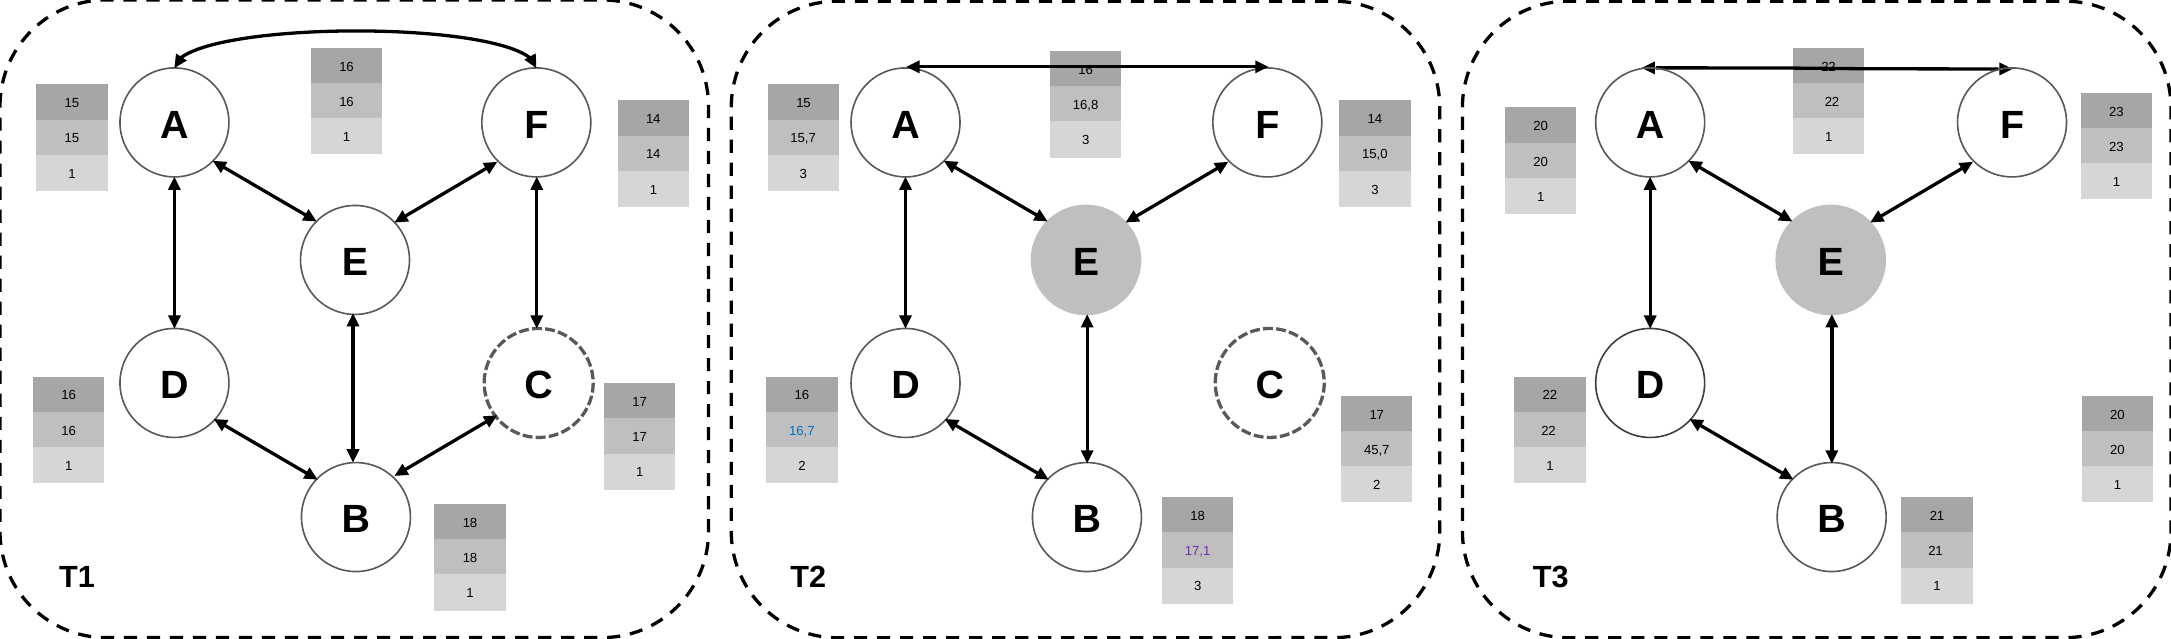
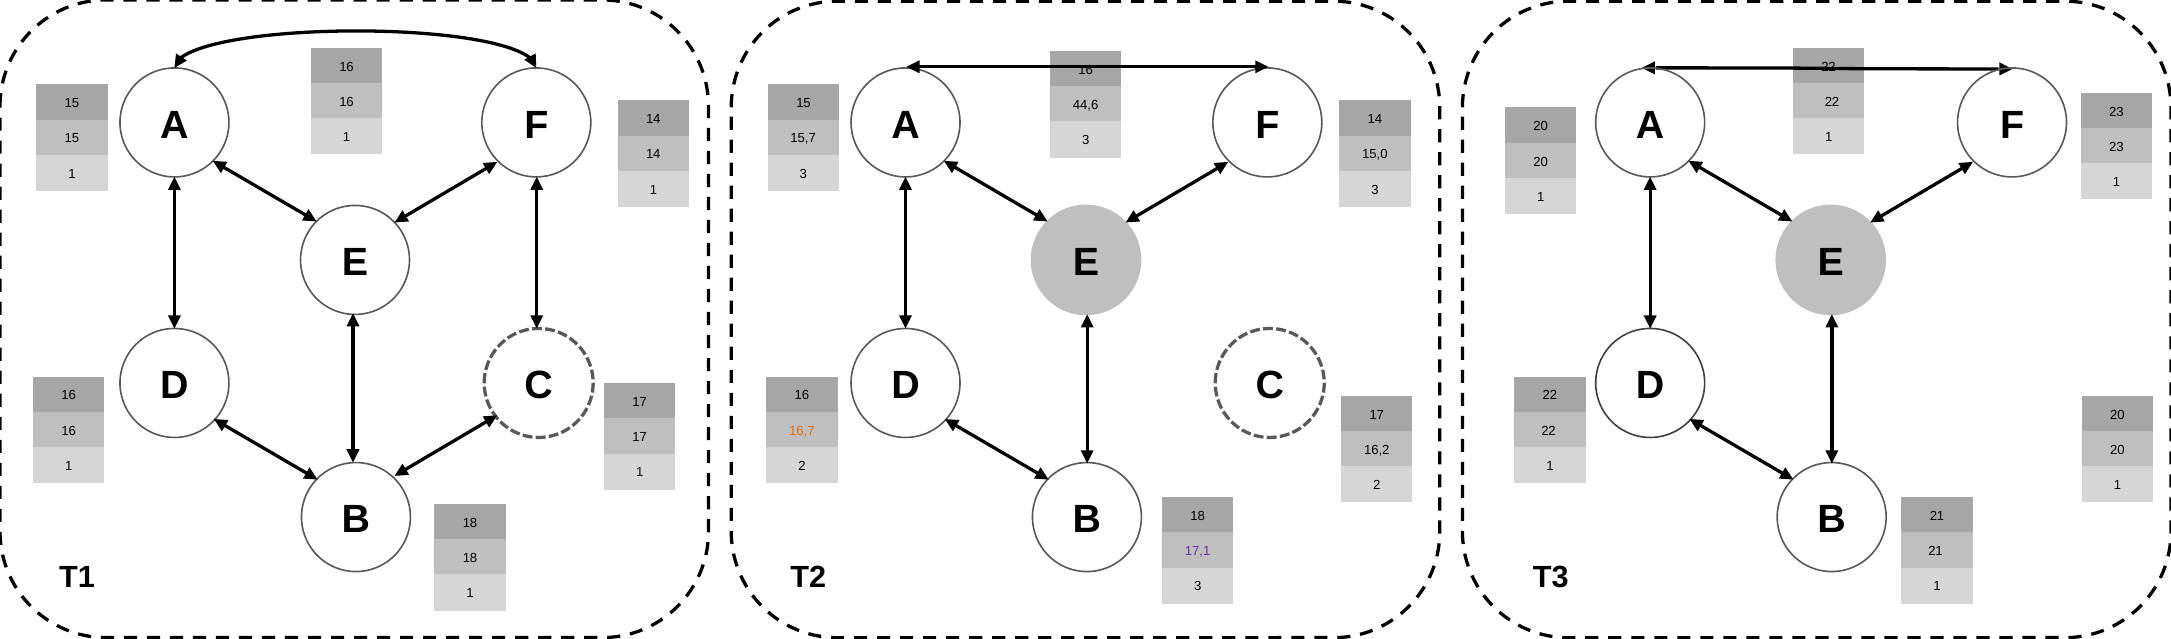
16,8: 16,8 -> 44,6 (1086, 105)
16,7 colour: blue -> orange (802, 431)
45,7: 45,7 -> 16,2 (1377, 450)
